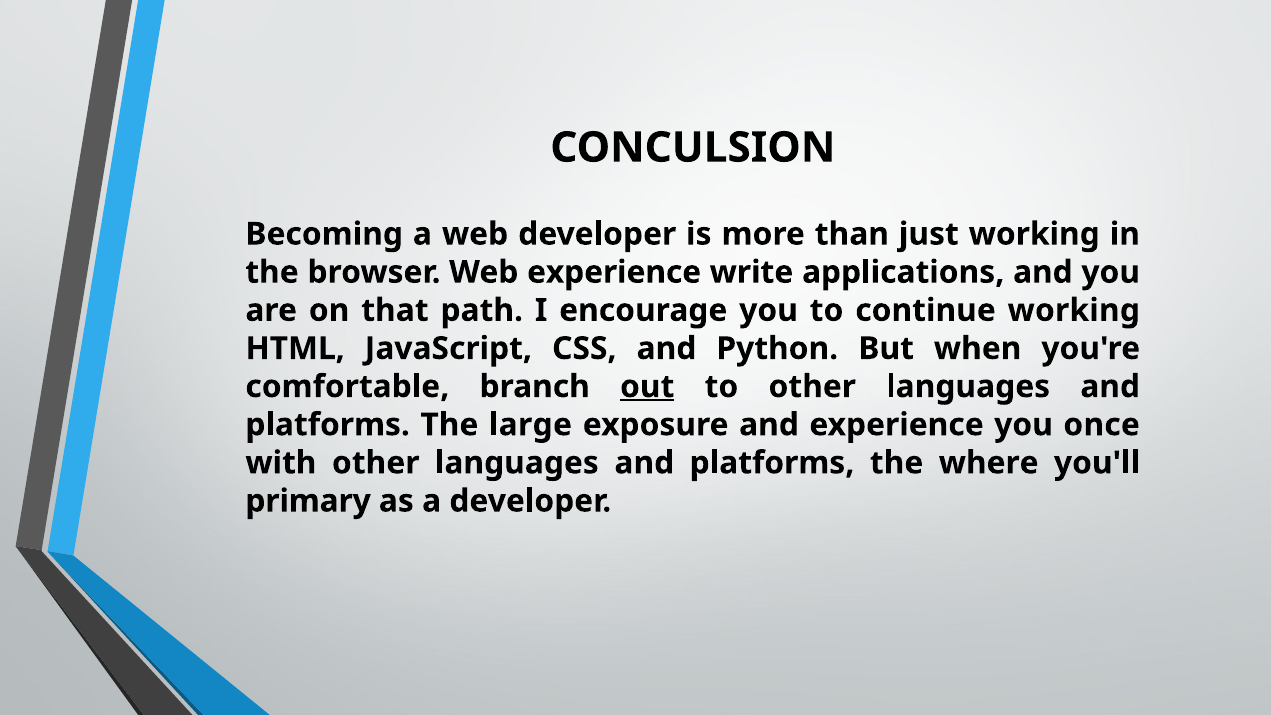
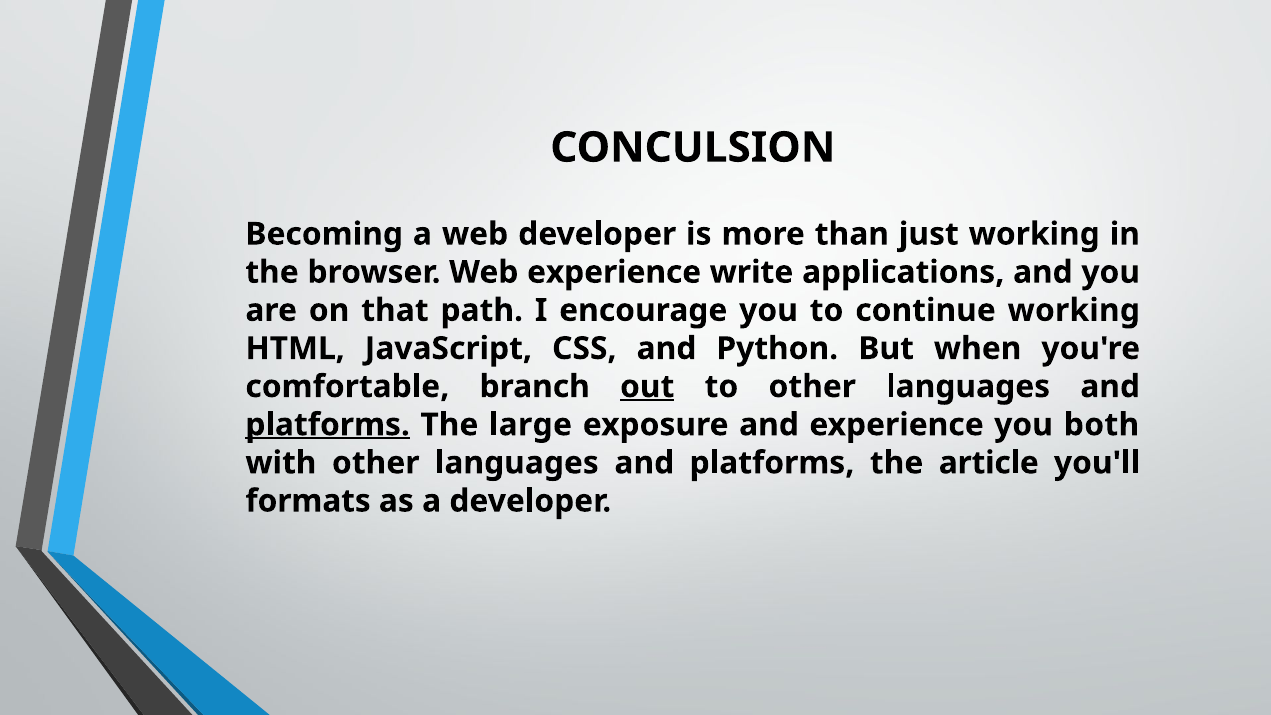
platforms underline: none -> present (328, 425)
once: once -> both (1102, 425)
where: where -> article (989, 463)
primary: primary -> formats (308, 501)
